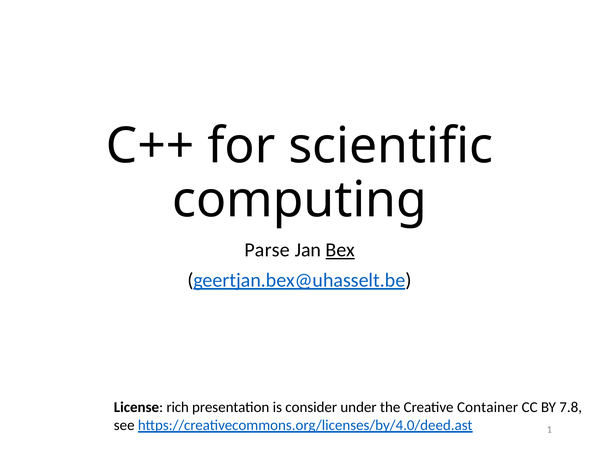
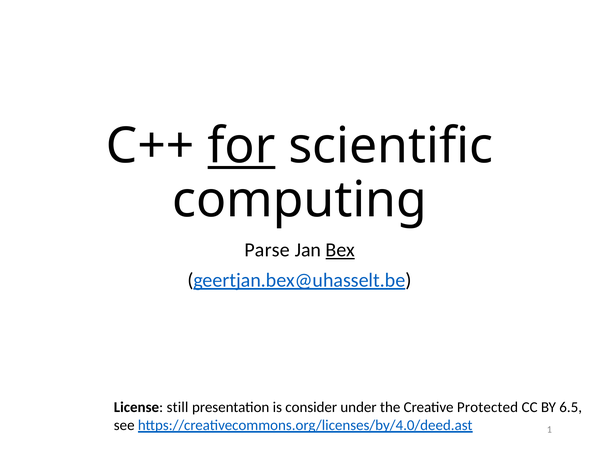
for underline: none -> present (241, 146)
rich: rich -> still (178, 407)
Container: Container -> Protected (488, 407)
7.8: 7.8 -> 6.5 (571, 407)
